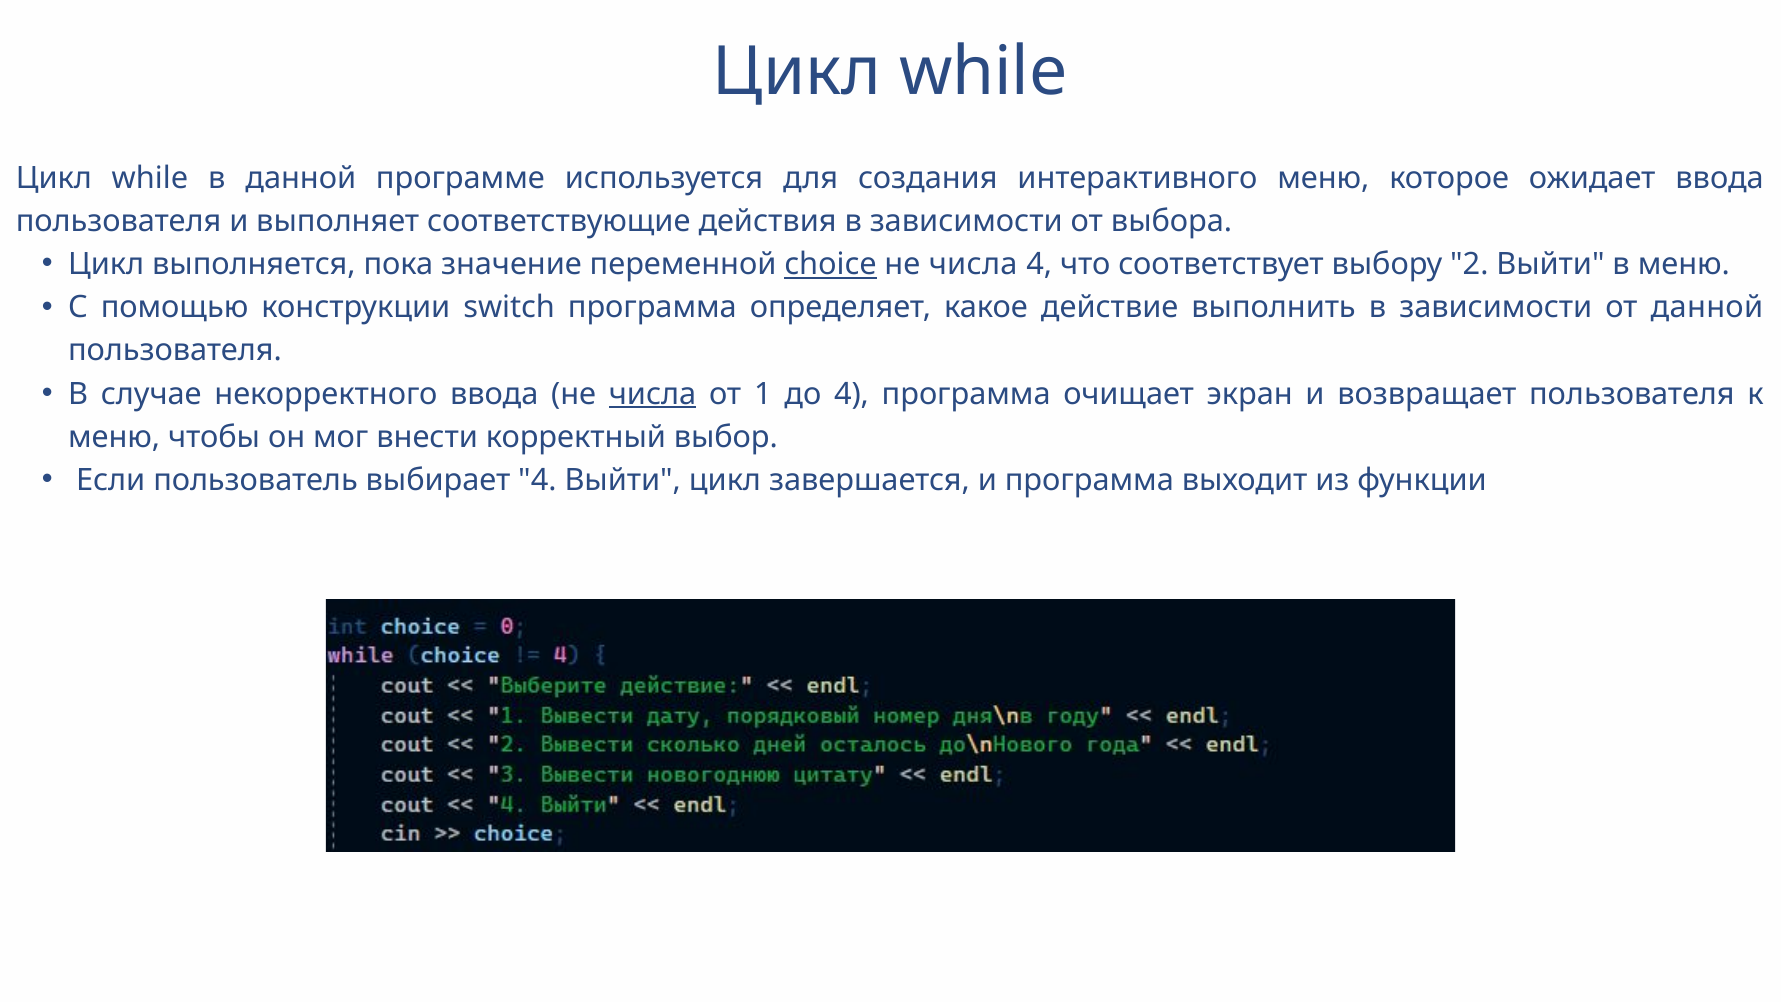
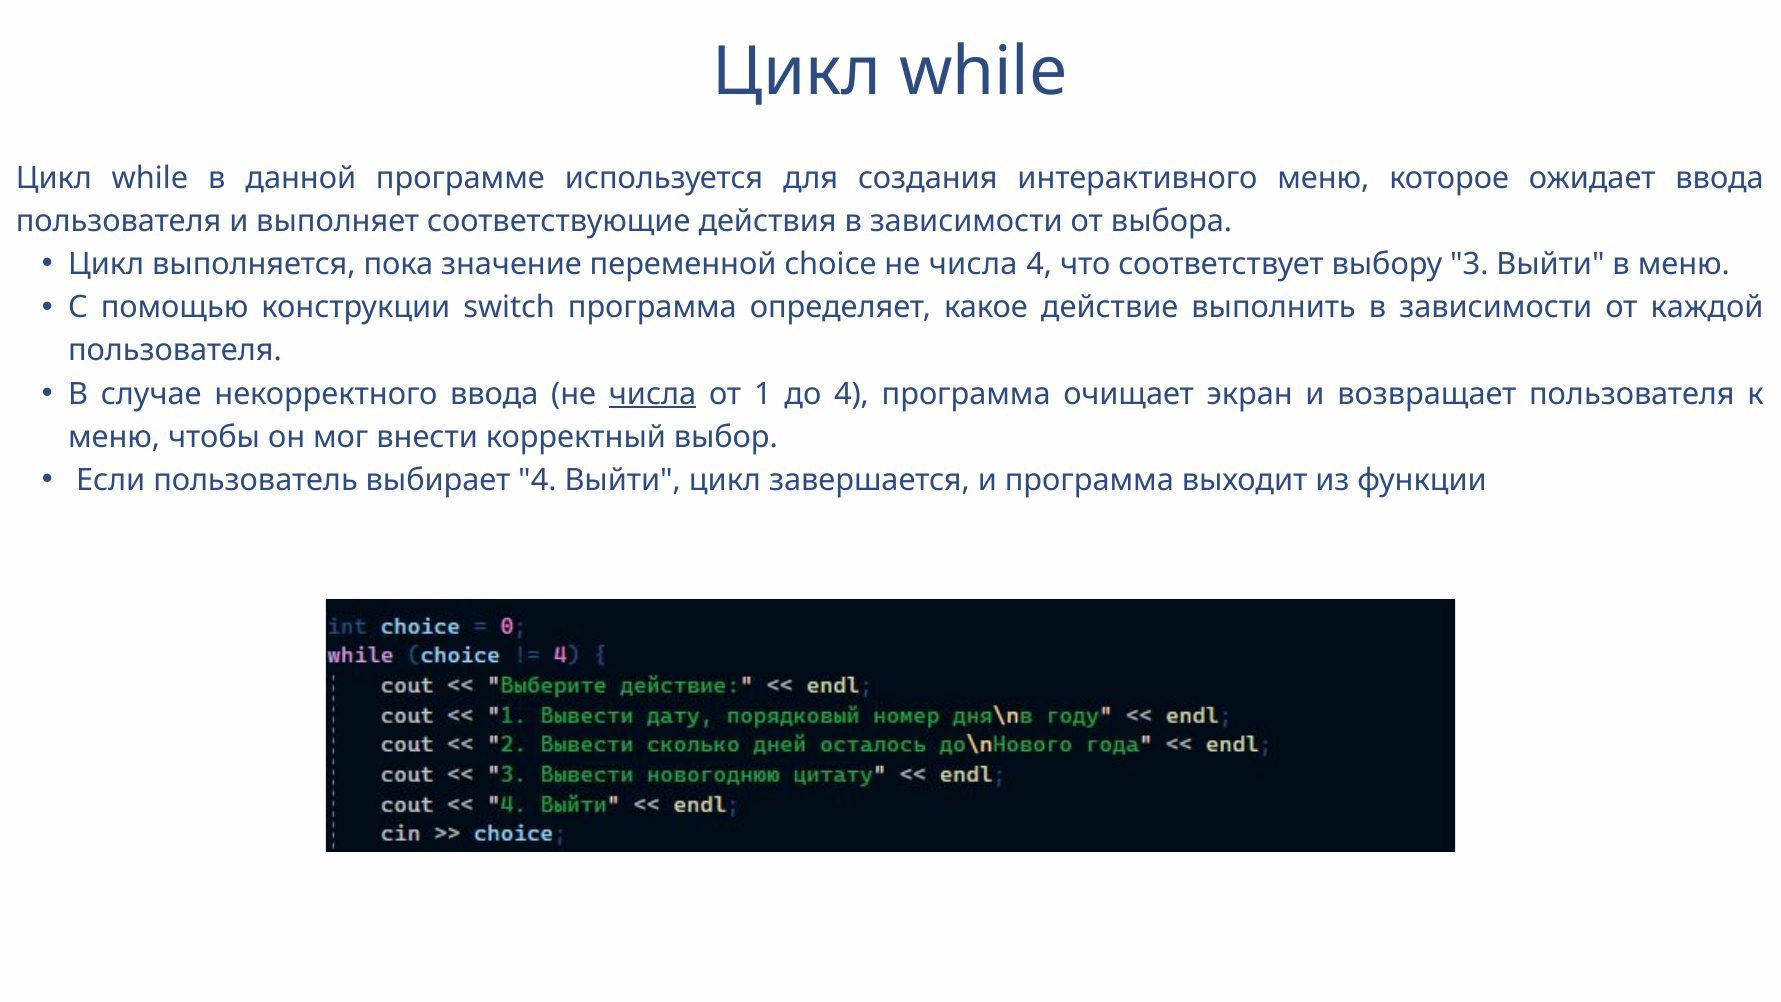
choice underline: present -> none (830, 264)
2: 2 -> 3 (1469, 264)
от данной: данной -> каждой (1707, 308)
